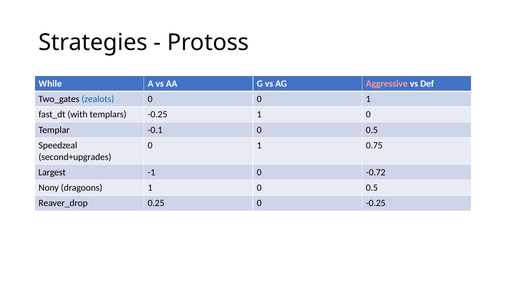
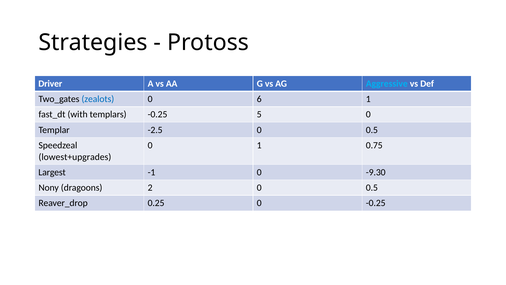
While: While -> Driver (50, 84)
Aggressive colour: pink -> light blue (387, 84)
0 0: 0 -> 6 (259, 99)
-0.25 1: 1 -> 5 (259, 114)
-0.1: -0.1 -> -2.5 (155, 130)
second+upgrades: second+upgrades -> lowest+upgrades (75, 157)
-0.72: -0.72 -> -9.30 (376, 172)
dragoons 1: 1 -> 2 (150, 187)
